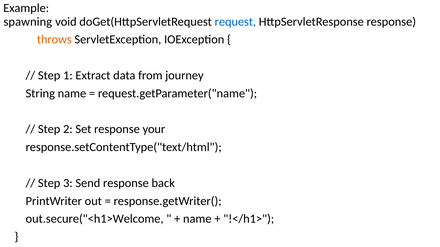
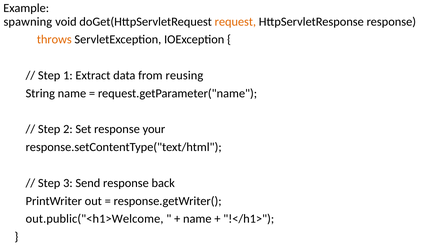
request colour: blue -> orange (235, 22)
journey: journey -> reusing (184, 76)
out.secure("<h1>Welcome: out.secure("<h1>Welcome -> out.public("<h1>Welcome (95, 219)
